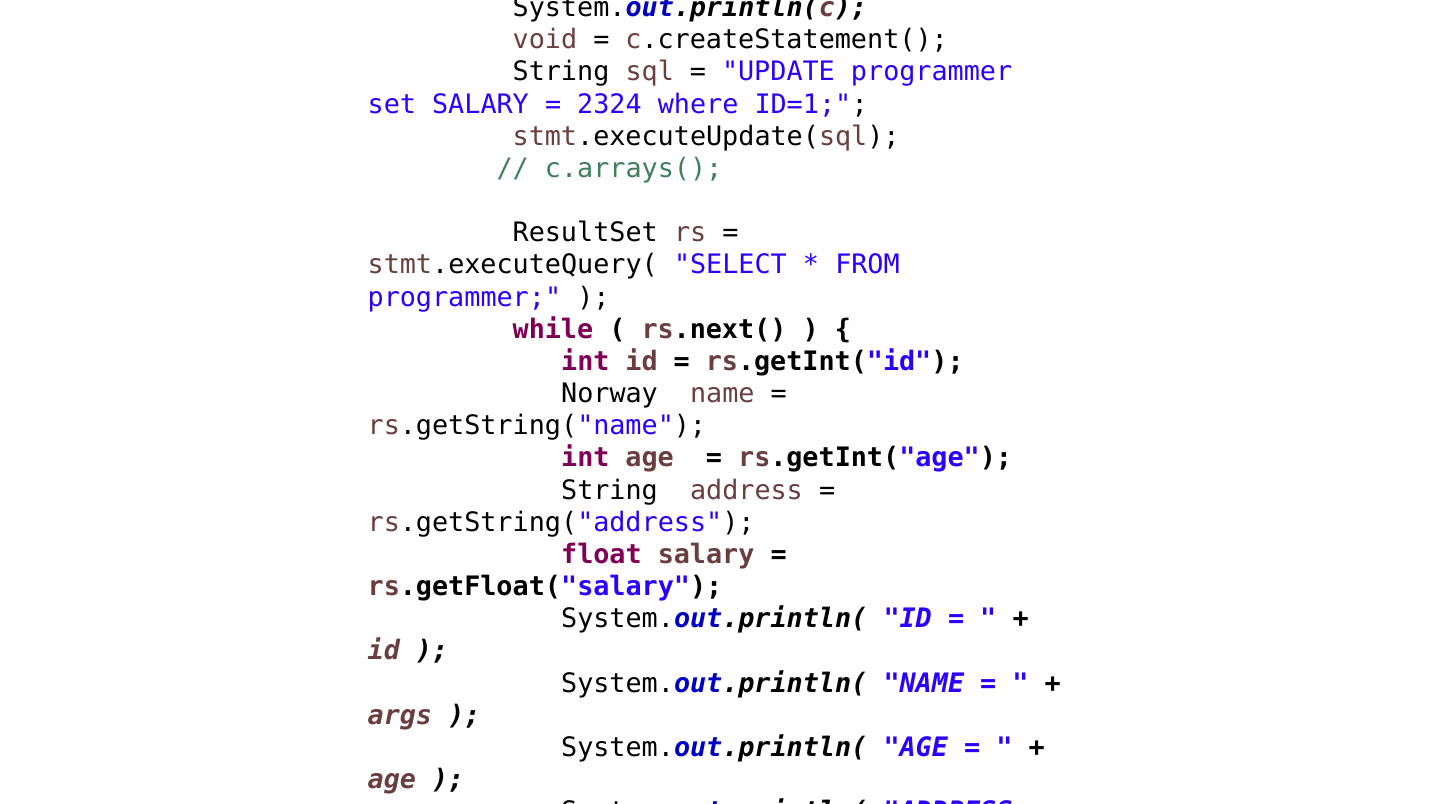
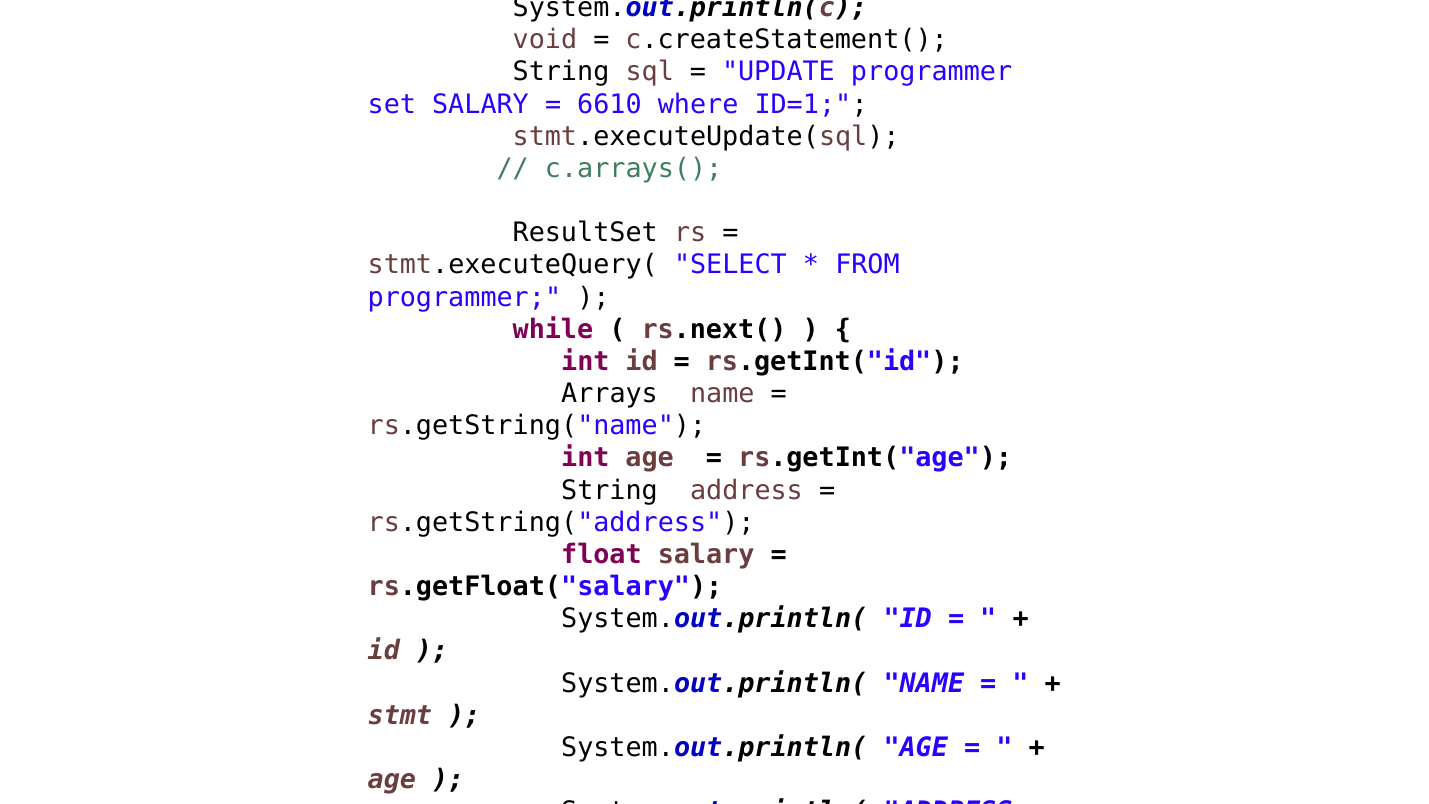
2324: 2324 -> 6610 (609, 104)
Norway: Norway -> Arrays (610, 394)
args: args -> stmt (400, 715)
